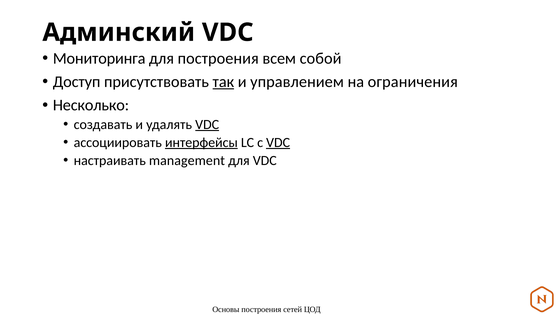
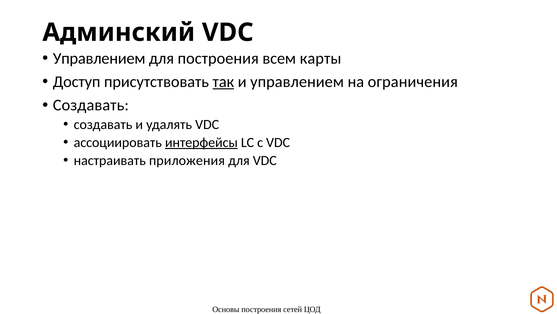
Мониторинга: Мониторинга -> Управлением (99, 58)
собой: собой -> карты (321, 58)
Несколько: Несколько -> Создавать (91, 105)
VDC underline: present -> none (207, 124)
VDC underline: present -> none (278, 142)
management: management -> приложения (187, 160)
